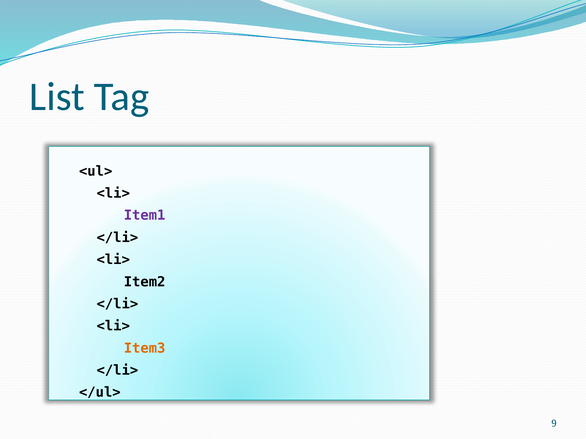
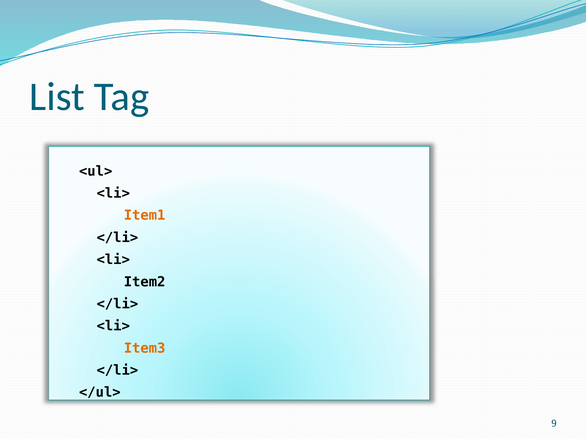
Item1 colour: purple -> orange (145, 216)
